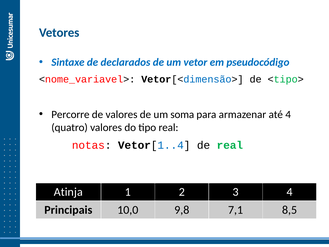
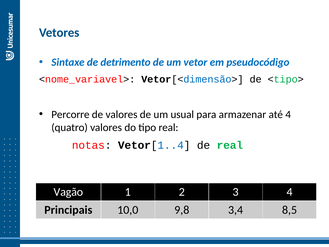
declarados: declarados -> detrimento (126, 62)
soma: soma -> usual (182, 114)
Atinja: Atinja -> Vagão (68, 192)
7,1: 7,1 -> 3,4 (236, 210)
